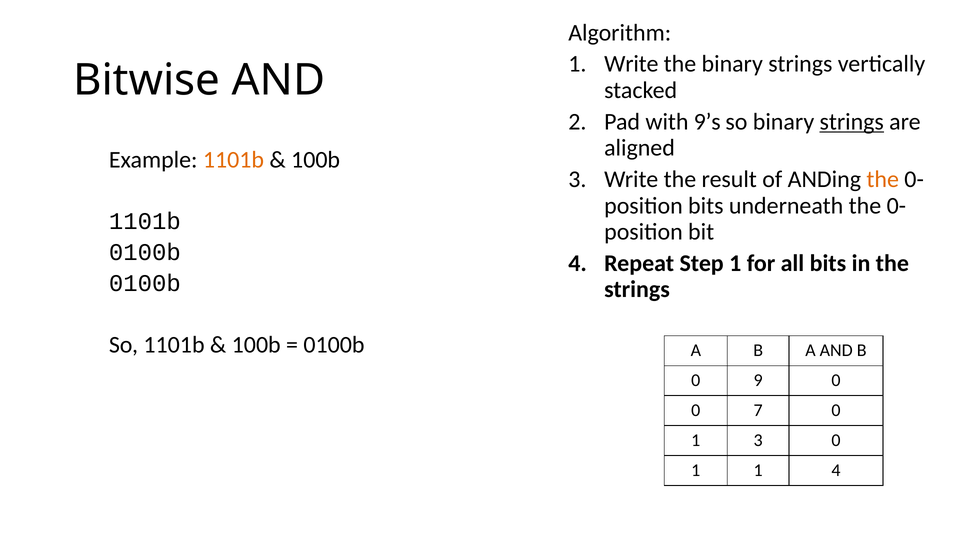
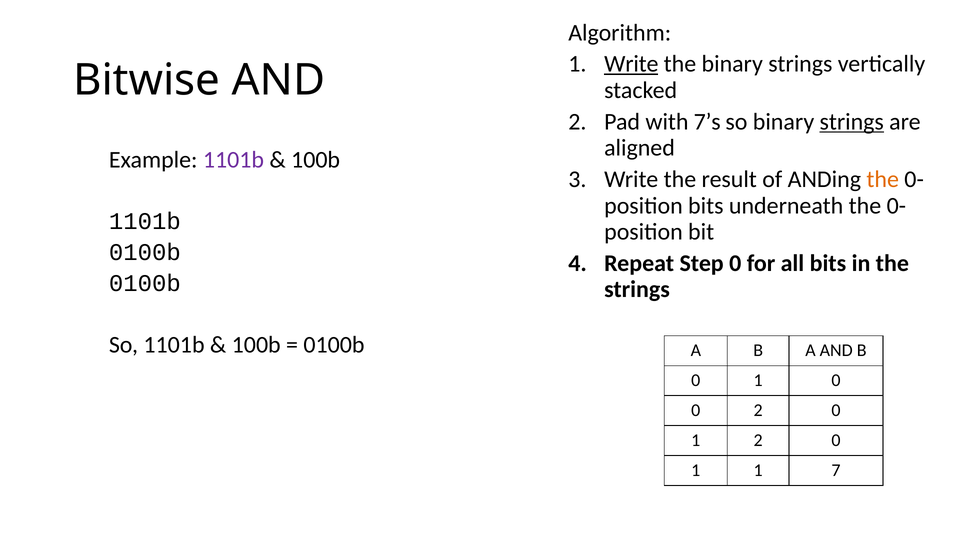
Write underline: none -> present (631, 64)
9’s: 9’s -> 7’s (707, 122)
1101b colour: orange -> purple (233, 160)
Step 1: 1 -> 0 (735, 263)
9: 9 -> 1 (758, 380)
0 7: 7 -> 2 (758, 410)
1 3: 3 -> 2 (758, 440)
1 4: 4 -> 7 (836, 470)
